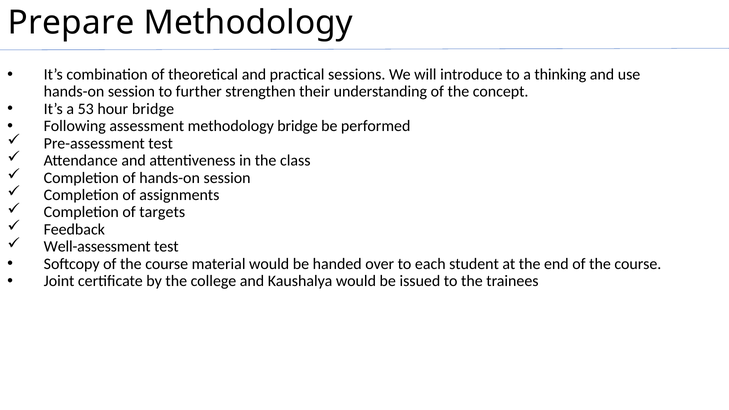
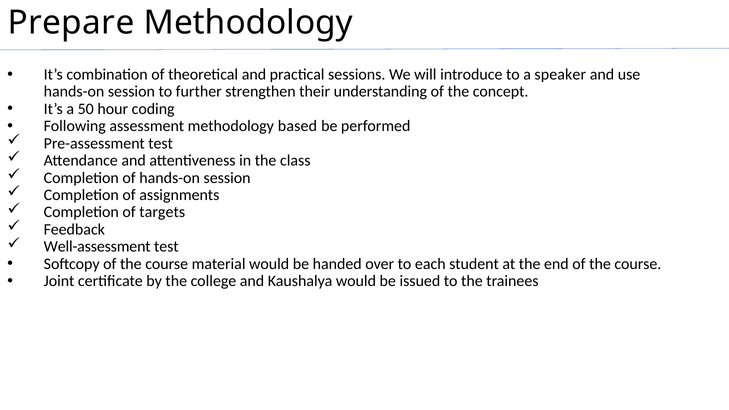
thinking: thinking -> speaker (560, 74)
53: 53 -> 50 (86, 109)
hour bridge: bridge -> coding (153, 109)
methodology bridge: bridge -> based (297, 126)
